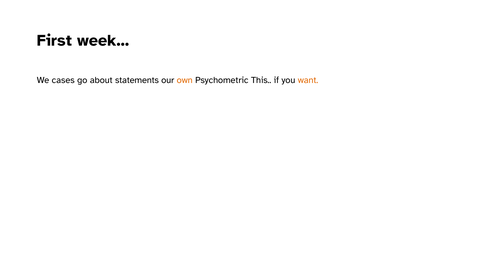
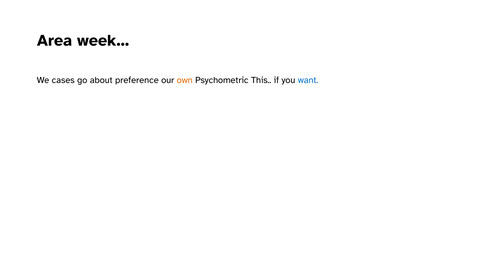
First: First -> Area (54, 41)
statements: statements -> preference (137, 80)
want colour: orange -> blue (308, 80)
